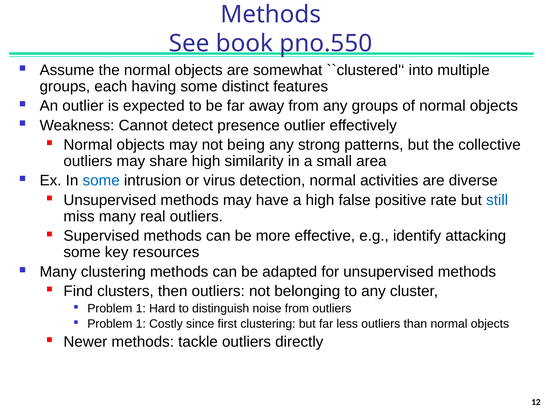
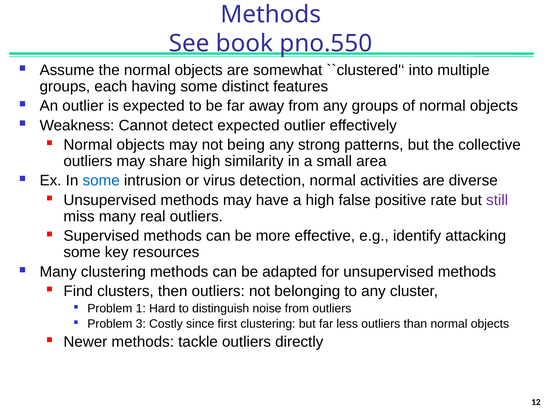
detect presence: presence -> expected (248, 125)
still colour: blue -> purple (497, 200)
1: 1 -> 3 (141, 323)
